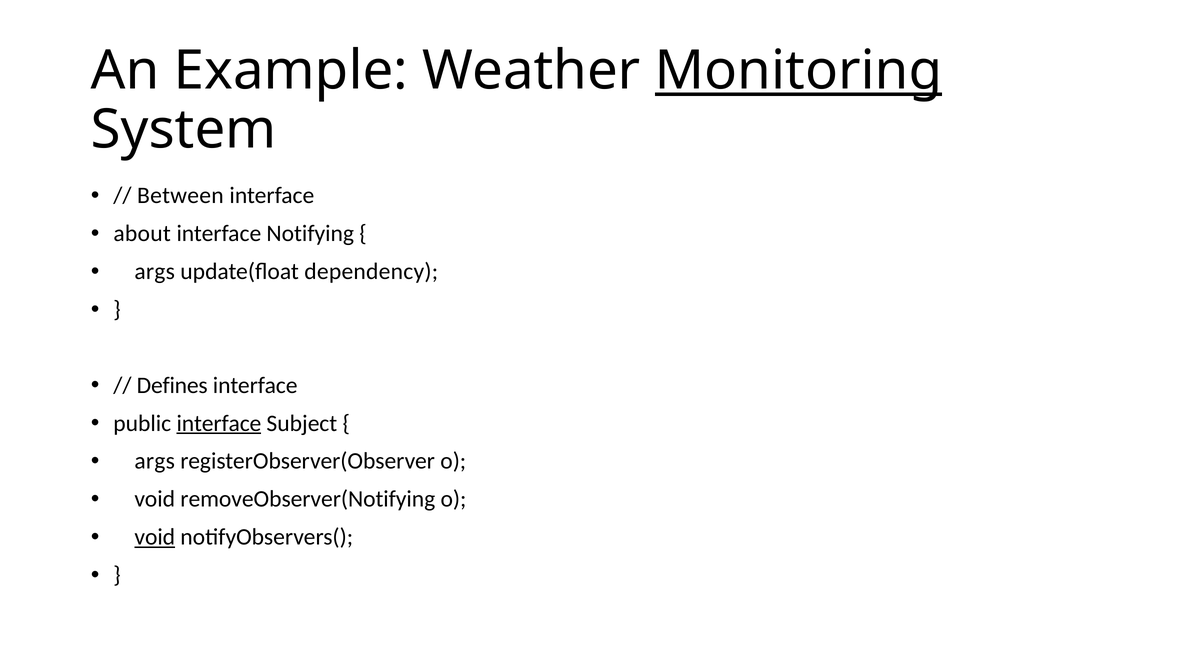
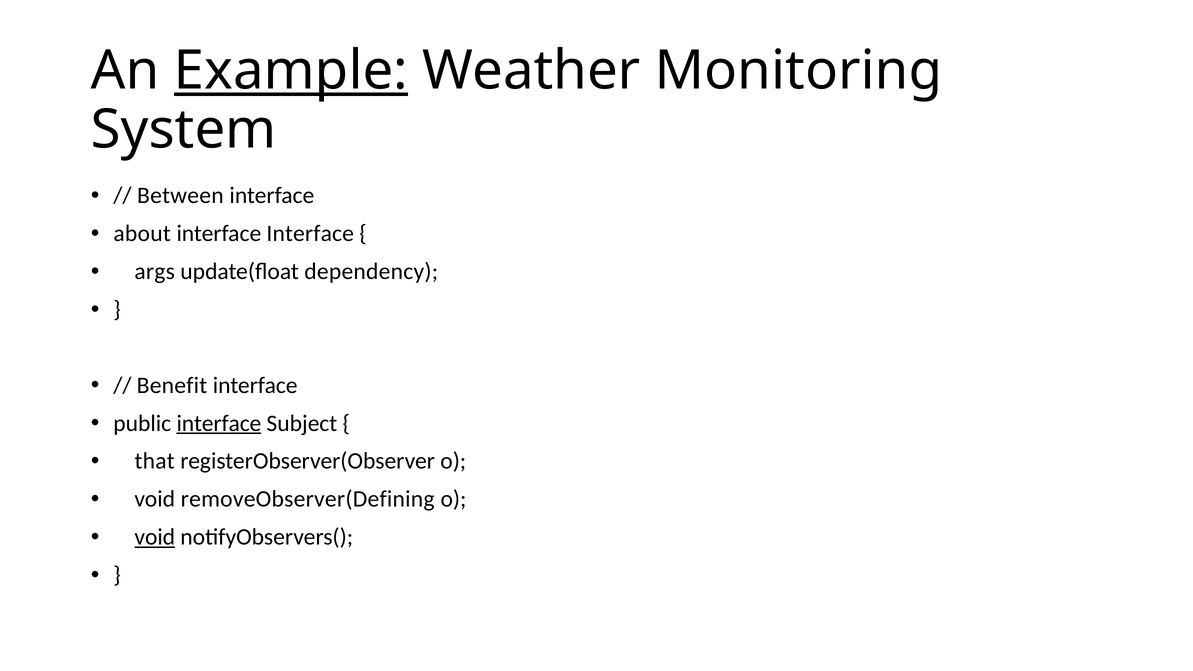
Example underline: none -> present (291, 71)
Monitoring underline: present -> none (798, 71)
interface Notifying: Notifying -> Interface (310, 234)
Defines: Defines -> Benefit (172, 385)
args: args -> that (155, 461)
removeObserver(Notifying: removeObserver(Notifying -> removeObserver(Defining (308, 499)
